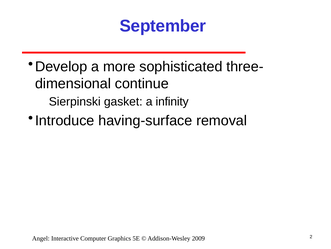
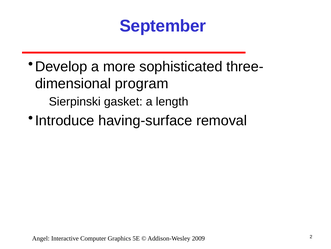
continue: continue -> program (142, 83)
infinity: infinity -> length (172, 101)
